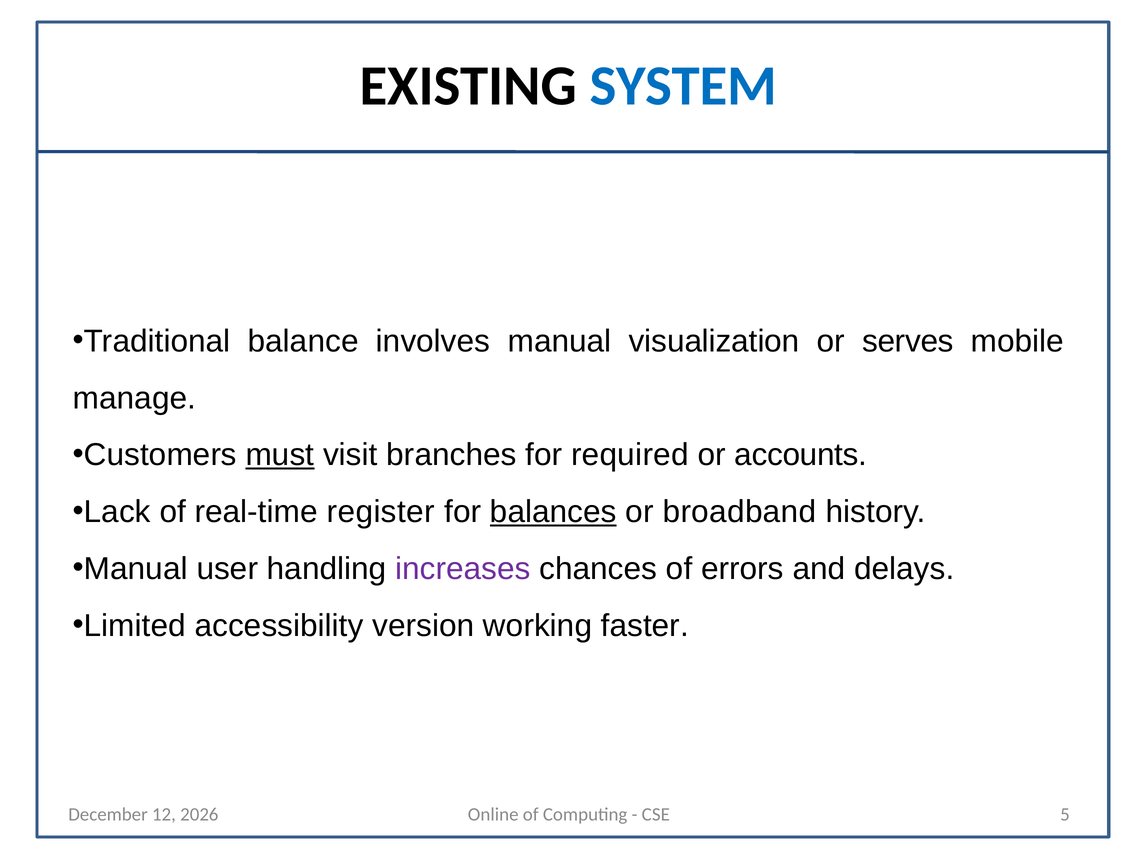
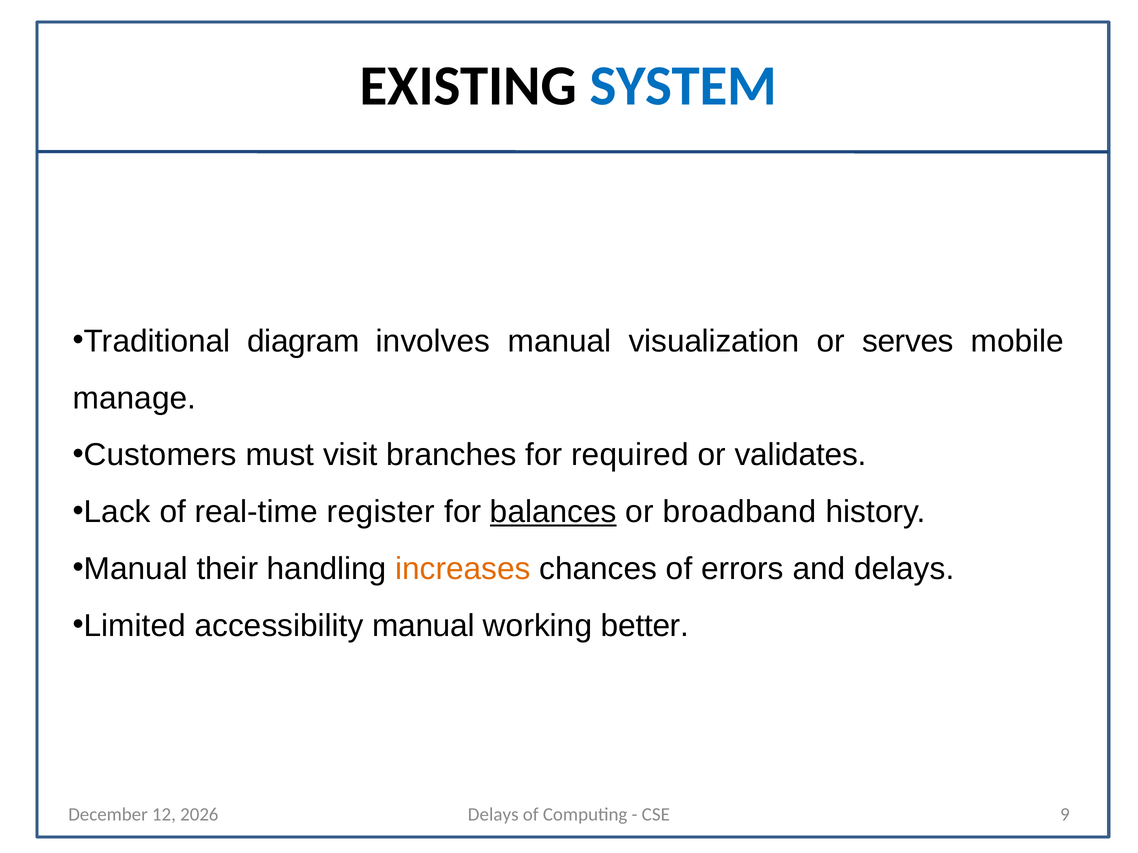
balance: balance -> diagram (303, 341)
must underline: present -> none (280, 455)
accounts: accounts -> validates (801, 455)
user: user -> their (227, 569)
increases colour: purple -> orange (463, 569)
accessibility version: version -> manual (423, 626)
faster: faster -> better (645, 626)
Online: Online -> Delays (493, 815)
5: 5 -> 9 (1065, 815)
